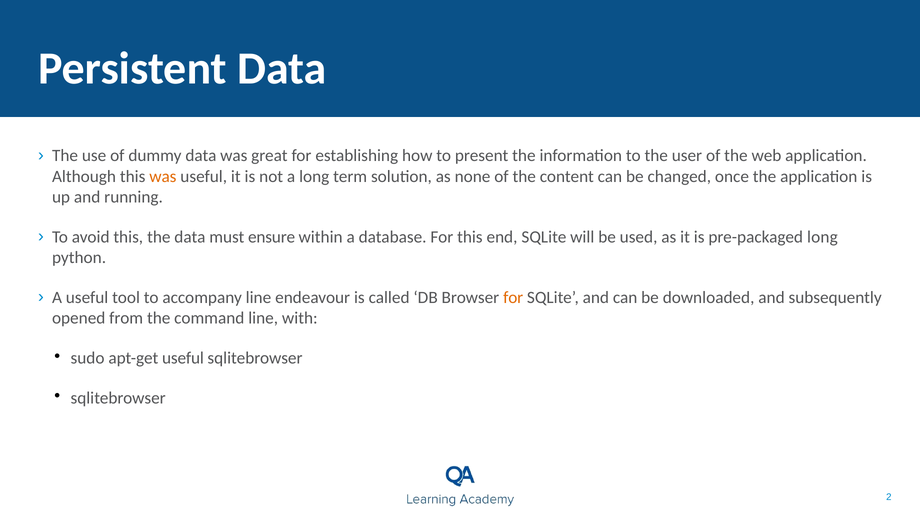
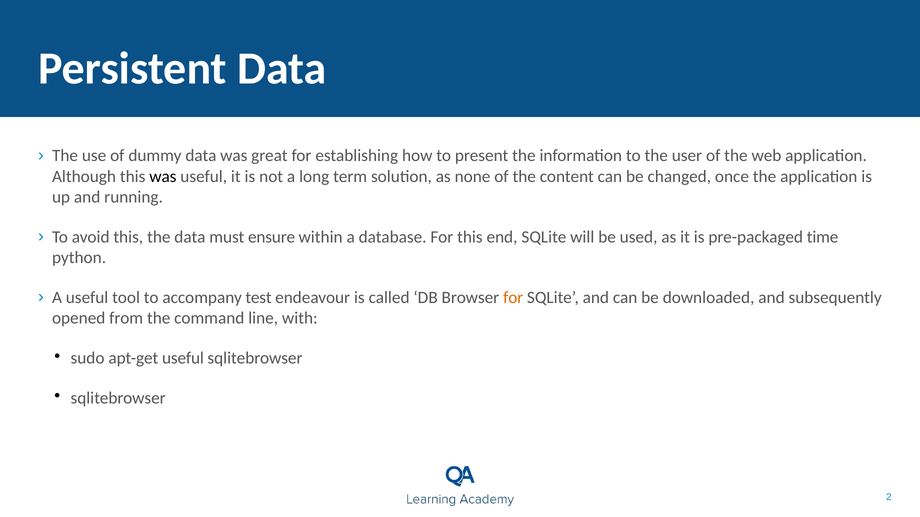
was colour: orange -> black (163, 177)
pre-packaged long: long -> time (823, 237)
accompany line: line -> test (259, 298)
